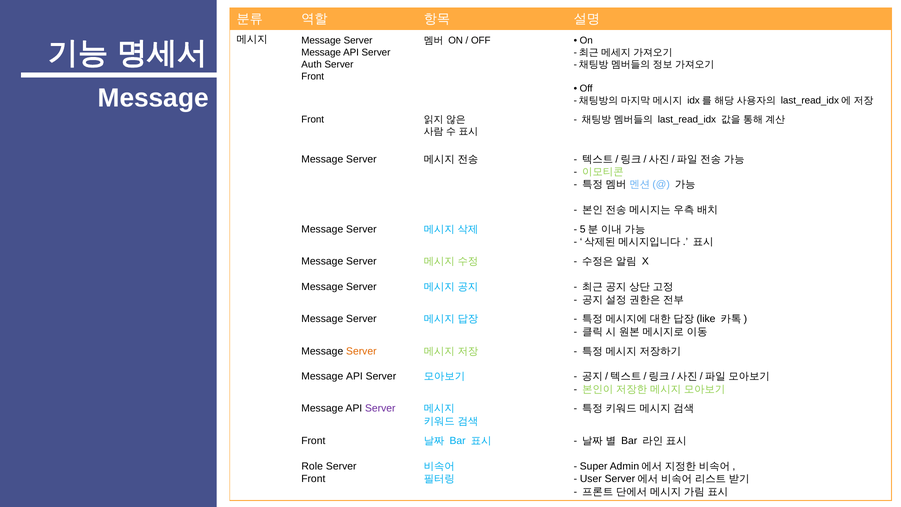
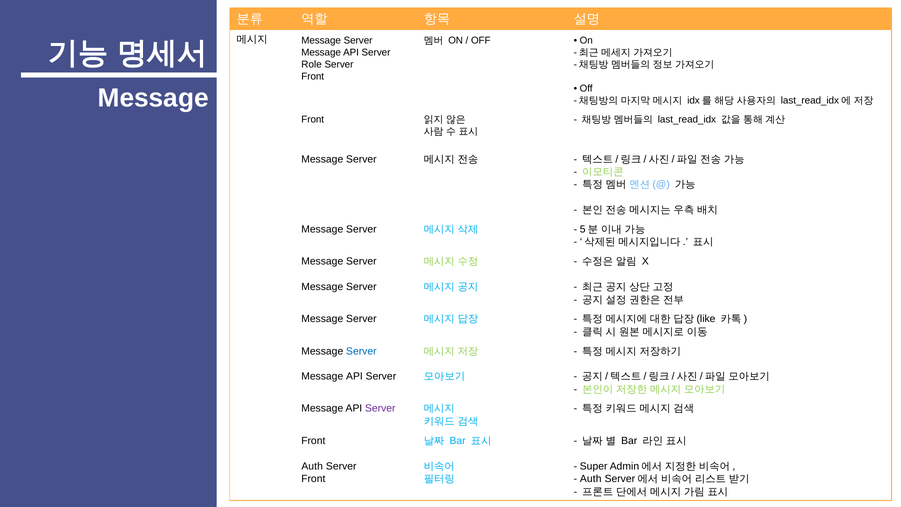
Auth: Auth -> Role (312, 64)
Server colour: orange -> blue (361, 351)
Role: Role -> Auth (312, 466)
User: User -> Auth (591, 479)
